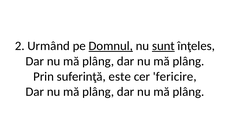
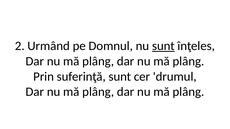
Domnul underline: present -> none (111, 46)
suferinţă este: este -> sunt (120, 77)
fericire: fericire -> drumul (175, 77)
